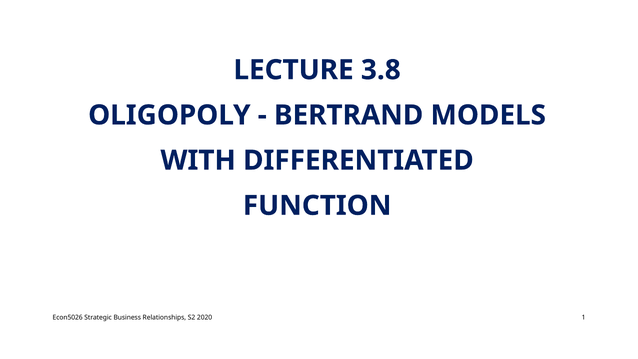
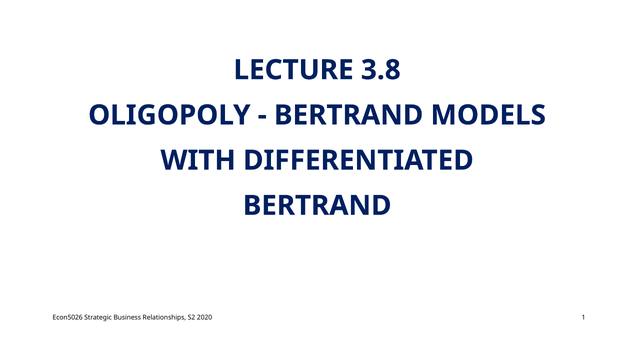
FUNCTION: FUNCTION -> BERTRAND (317, 206)
